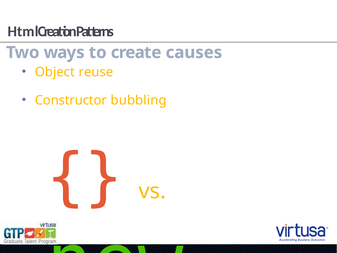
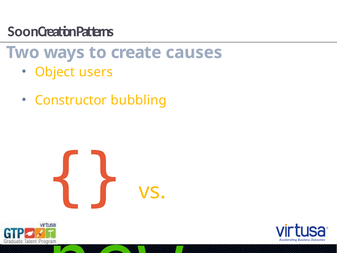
Html: Html -> Soon (23, 31)
reuse: reuse -> users (96, 72)
